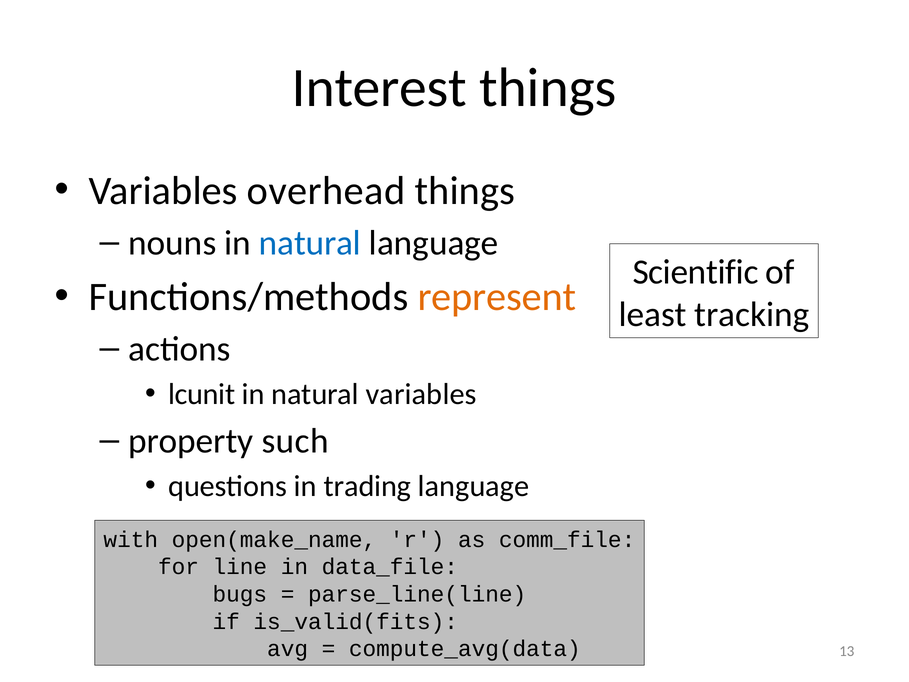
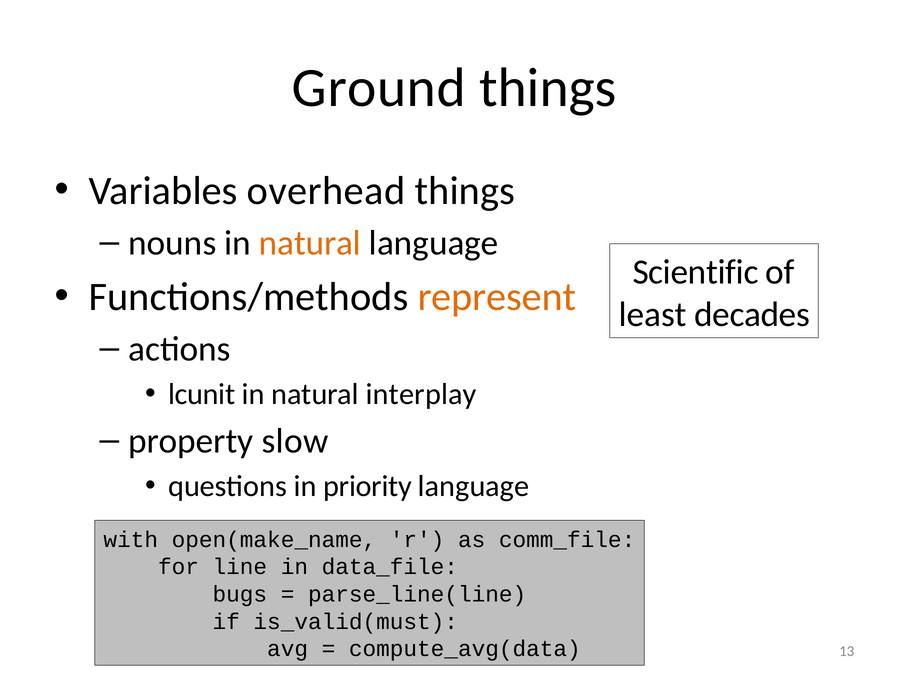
Interest: Interest -> Ground (379, 88)
natural colour: blue -> orange (310, 243)
tracking: tracking -> decades (752, 314)
natural variables: variables -> interplay (421, 394)
such: such -> slow (295, 441)
trading: trading -> priority (368, 486)
is_valid(fits: is_valid(fits -> is_valid(must (356, 621)
